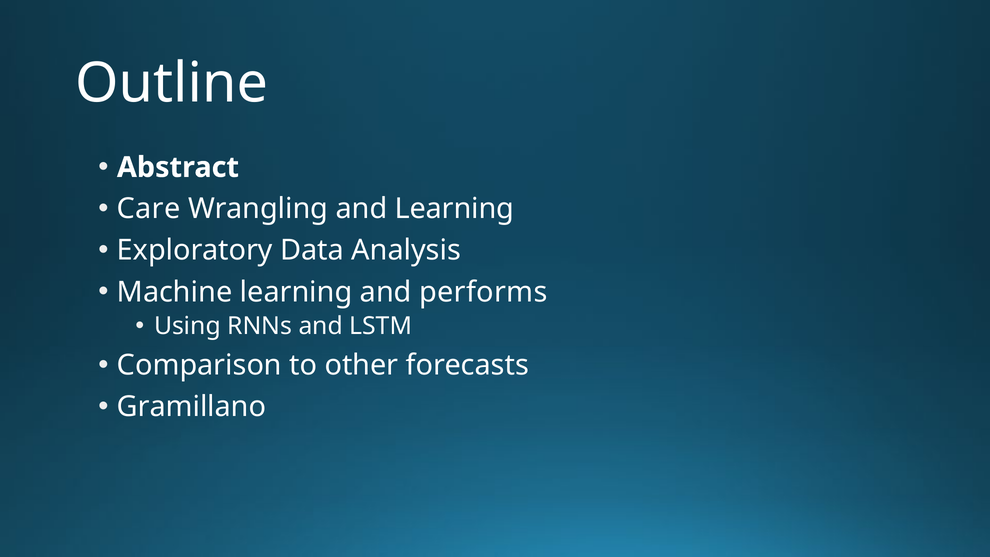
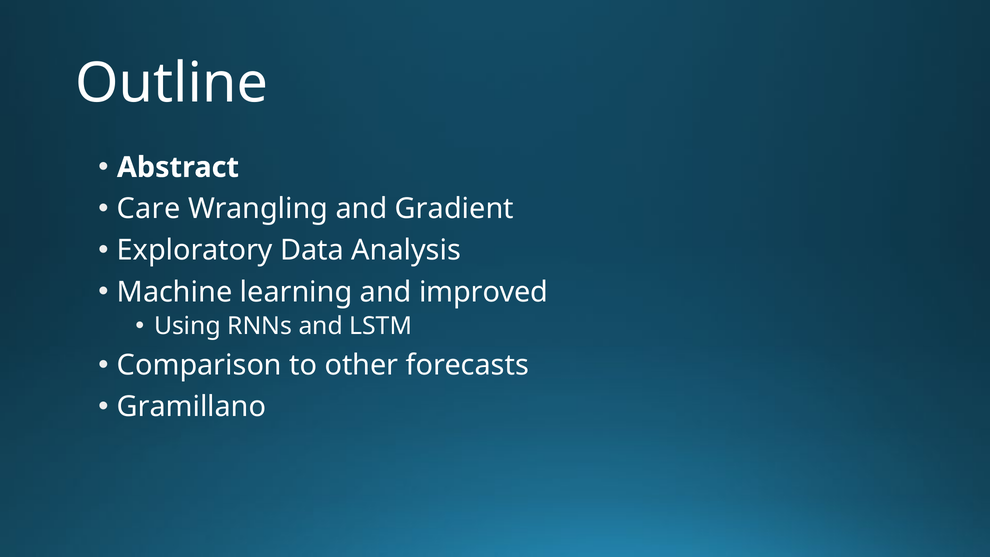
and Learning: Learning -> Gradient (454, 209)
performs: performs -> improved (484, 292)
